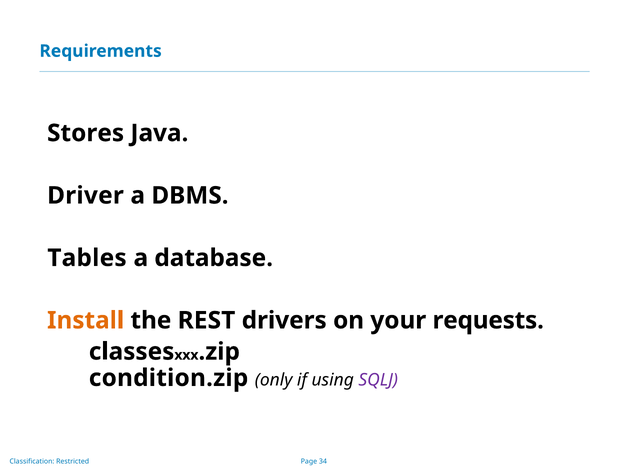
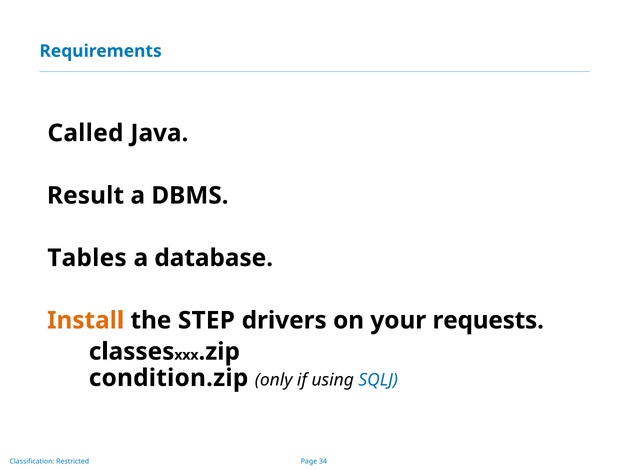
Stores: Stores -> Called (85, 133)
Driver: Driver -> Result (86, 196)
REST: REST -> STEP (206, 321)
SQLJ colour: purple -> blue (378, 380)
